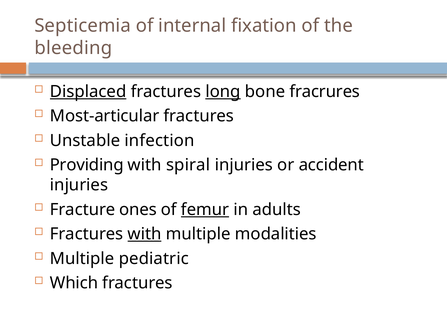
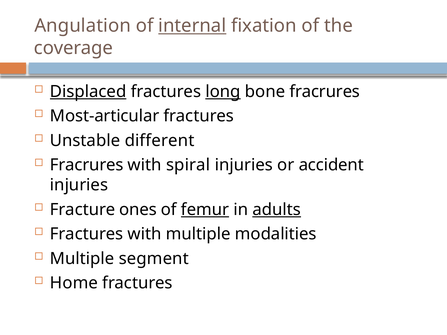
Septicemia: Septicemia -> Angulation (83, 26)
internal underline: none -> present (192, 26)
bleeding: bleeding -> coverage (73, 48)
infection: infection -> different (160, 141)
Providing: Providing -> Fracrures (87, 165)
adults underline: none -> present (277, 210)
with underline: present -> none (145, 234)
pediatric: pediatric -> segment (154, 259)
Which: Which -> Home (74, 283)
